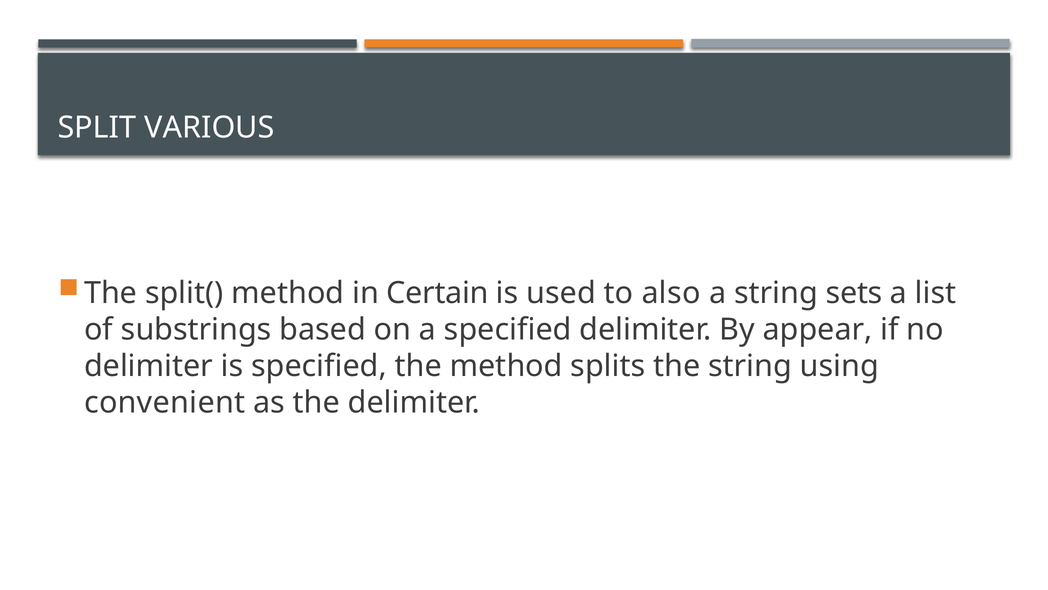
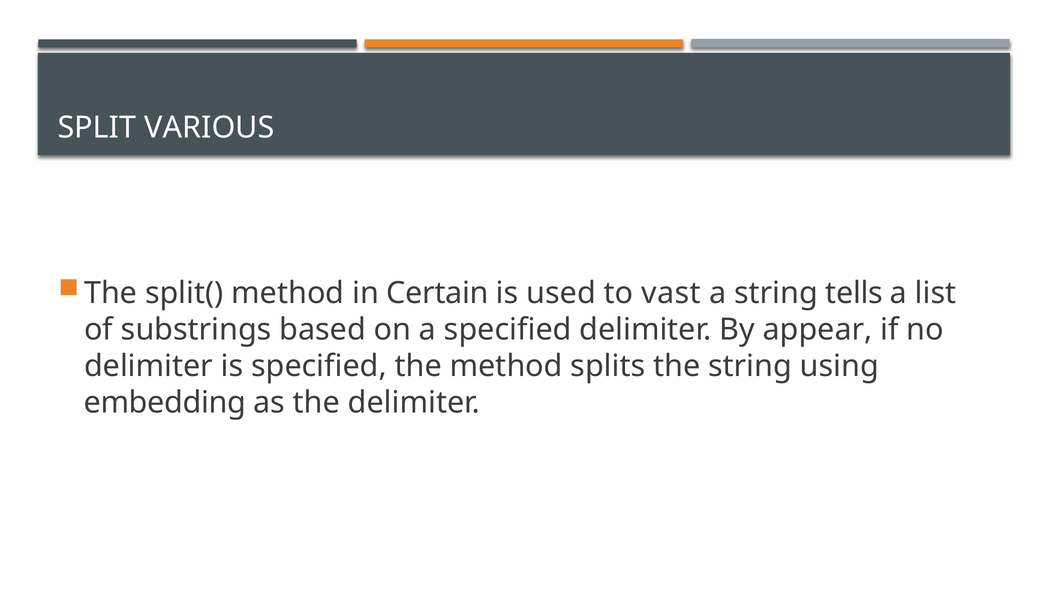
also: also -> vast (671, 293)
sets: sets -> tells (854, 293)
convenient: convenient -> embedding (165, 403)
